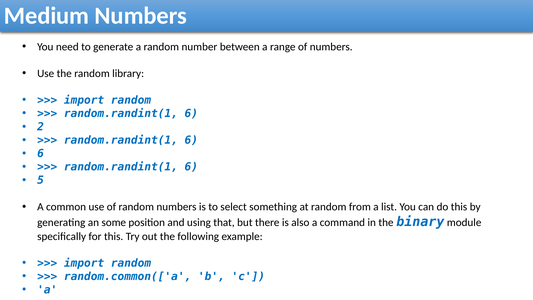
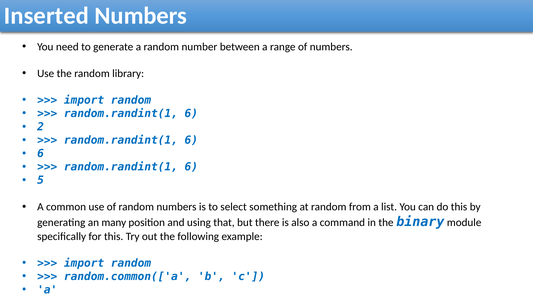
Medium: Medium -> Inserted (46, 16)
some: some -> many (114, 222)
